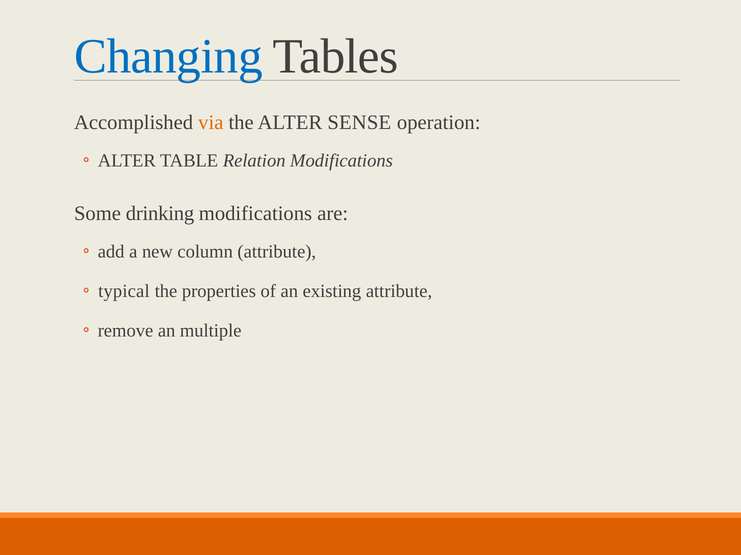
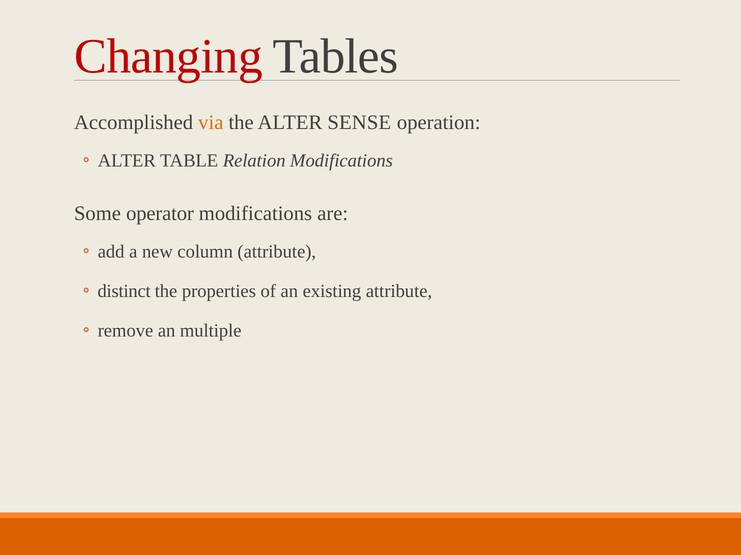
Changing colour: blue -> red (169, 56)
drinking: drinking -> operator (160, 214)
typical: typical -> distinct (124, 292)
